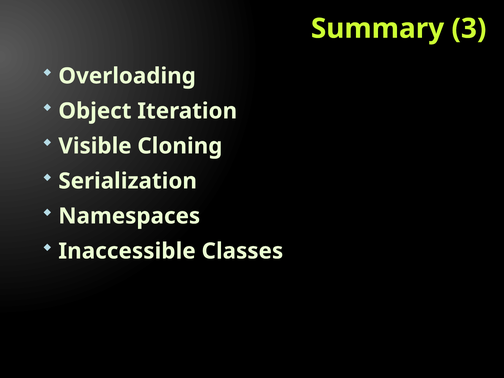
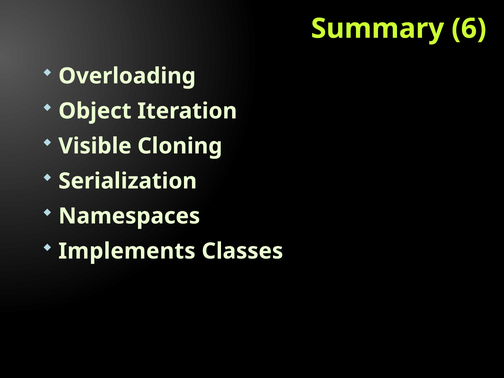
3: 3 -> 6 (469, 29)
Inaccessible: Inaccessible -> Implements (127, 251)
